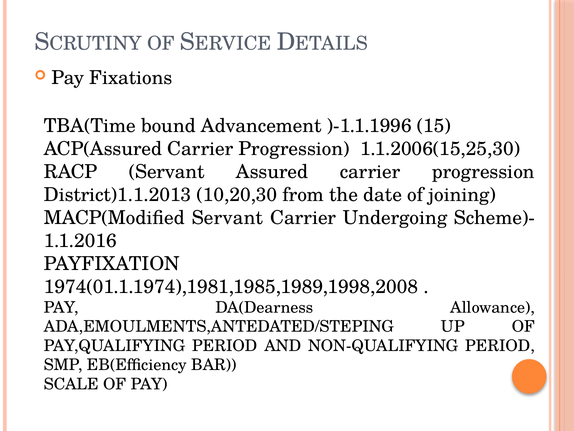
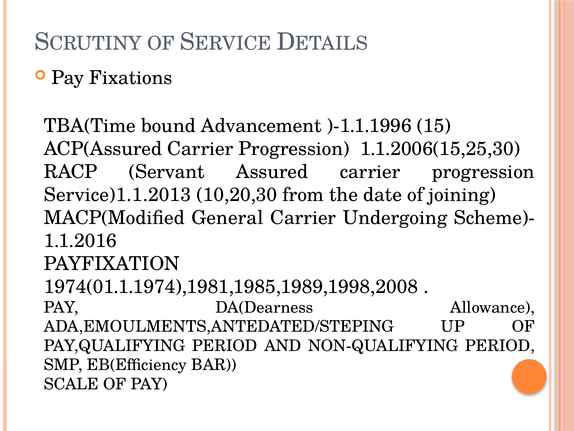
District)1.1.2013: District)1.1.2013 -> Service)1.1.2013 (117, 195)
MACP(Modified Servant: Servant -> General (227, 217)
